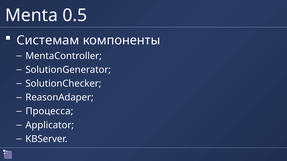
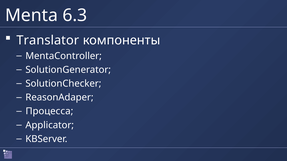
0.5: 0.5 -> 6.3 (75, 15)
Системам: Системам -> Translator (48, 40)
